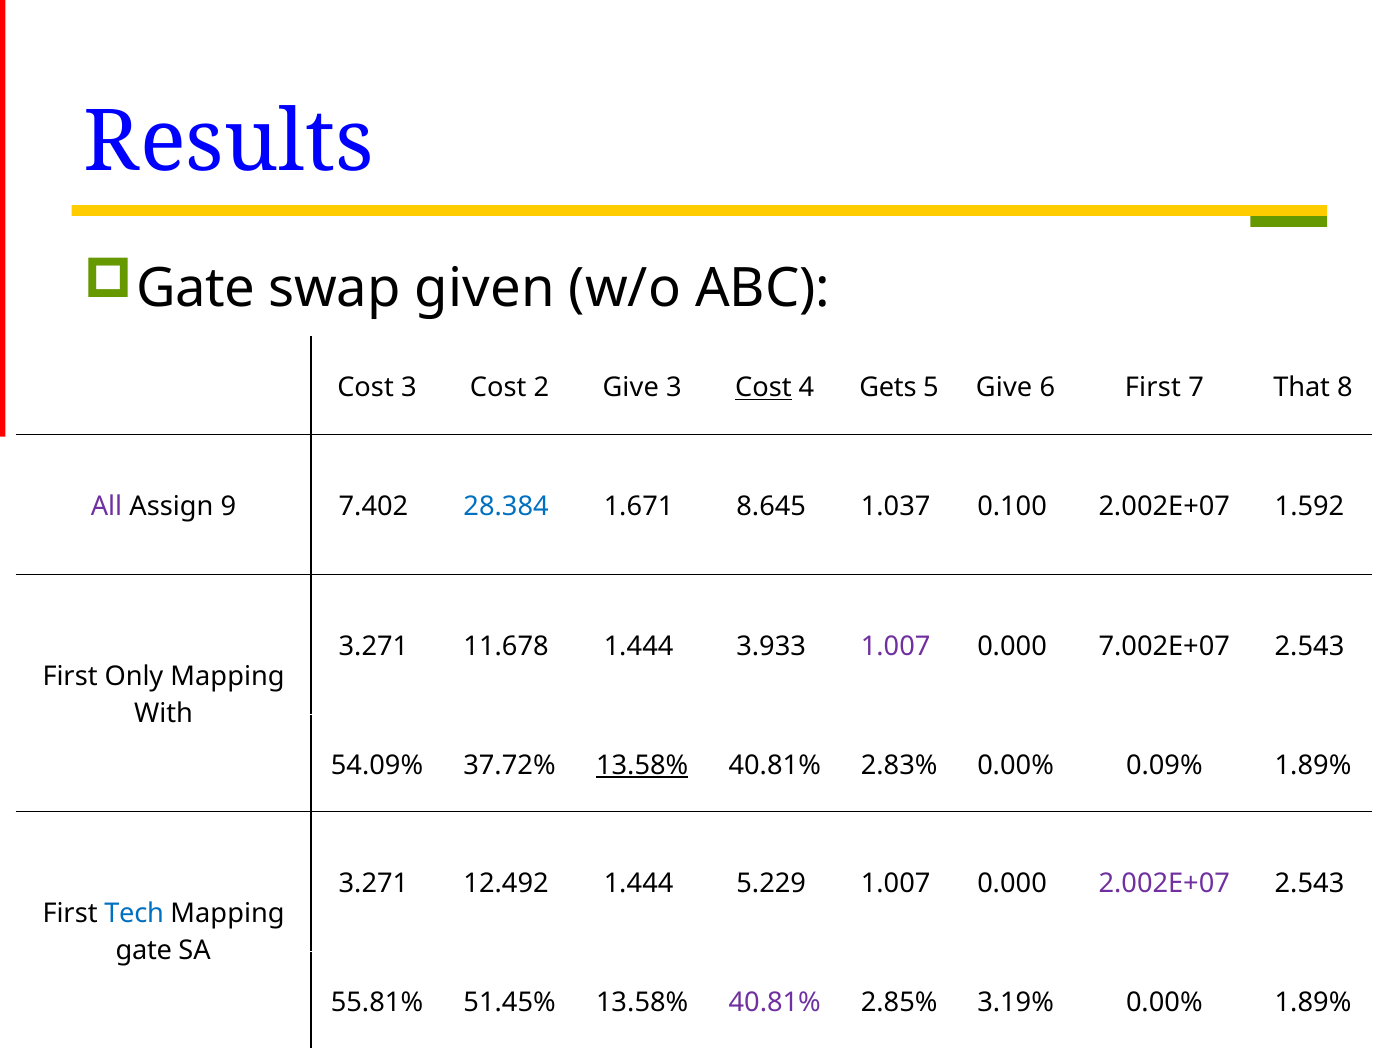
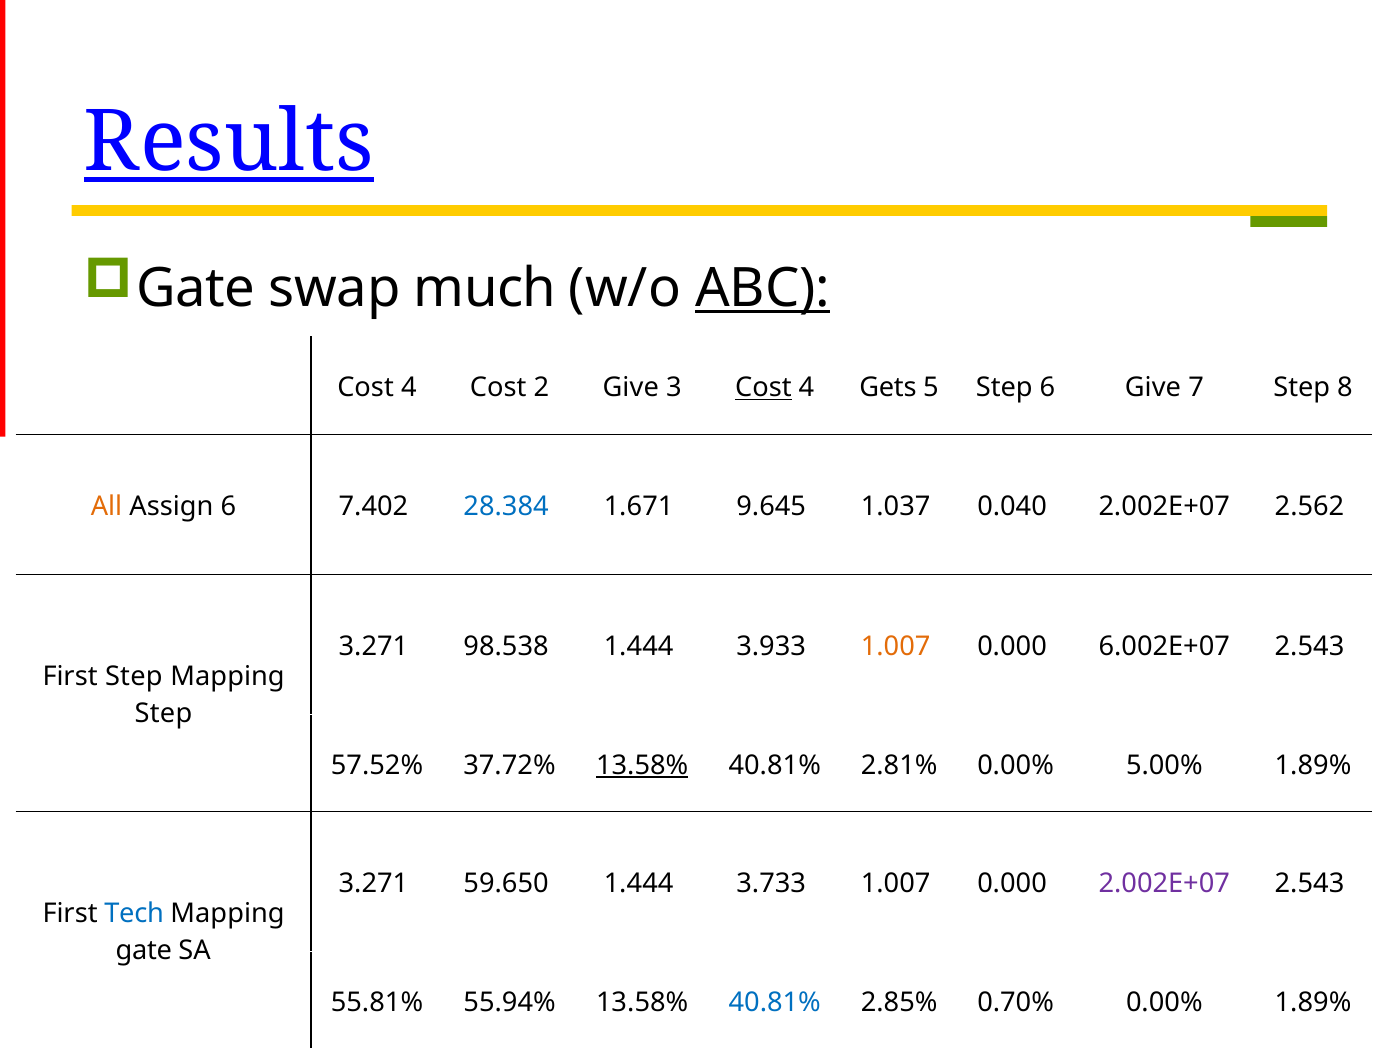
Results underline: none -> present (229, 142)
given: given -> much (485, 288)
ABC underline: none -> present (763, 288)
3: 3 -> 4 (409, 388)
5 Give: Give -> Step (1004, 388)
6 First: First -> Give (1153, 388)
7 That: That -> Step (1302, 388)
All colour: purple -> orange (107, 507)
Assign 9: 9 -> 6 (228, 507)
8.645: 8.645 -> 9.645 (771, 507)
0.100: 0.100 -> 0.040 (1012, 507)
1.592: 1.592 -> 2.562 (1310, 507)
11.678: 11.678 -> 98.538 (506, 647)
1.007 colour: purple -> orange (896, 647)
7.002E+07: 7.002E+07 -> 6.002E+07 (1164, 647)
First Only: Only -> Step (134, 677)
With: With -> Step (163, 714)
54.09%: 54.09% -> 57.52% (377, 765)
2.83%: 2.83% -> 2.81% (899, 765)
0.09%: 0.09% -> 5.00% (1164, 765)
12.492: 12.492 -> 59.650 (506, 884)
5.229: 5.229 -> 3.733 (771, 884)
51.45%: 51.45% -> 55.94% (510, 1003)
40.81% colour: purple -> blue (775, 1003)
3.19%: 3.19% -> 0.70% (1016, 1003)
